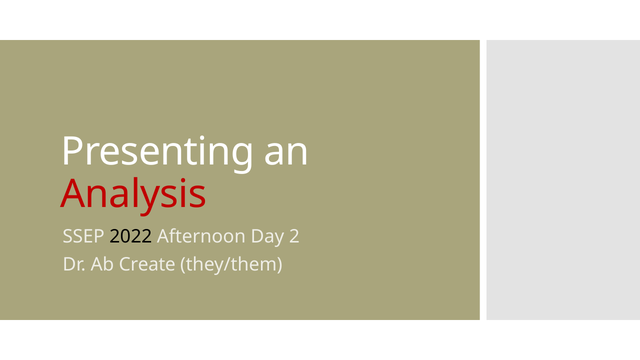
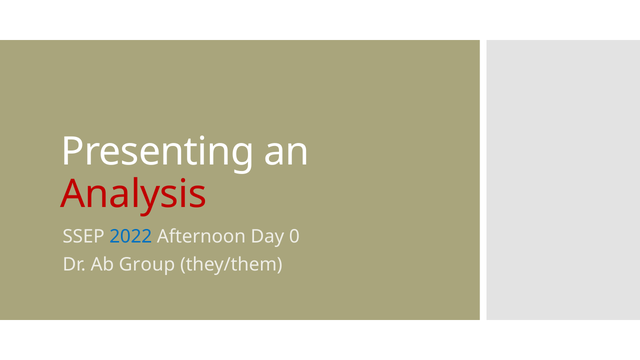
2022 colour: black -> blue (131, 237)
2: 2 -> 0 (294, 237)
Create: Create -> Group (147, 265)
